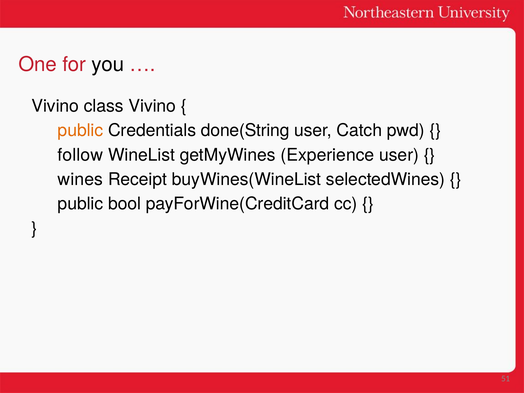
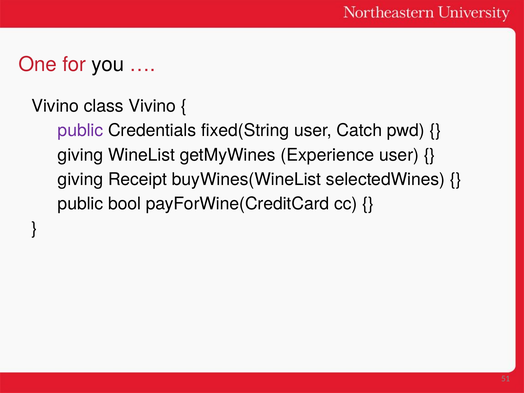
public colour: orange -> purple (80, 130)
done(String: done(String -> fixed(String (245, 130)
follow: follow -> giving (80, 155)
wines: wines -> giving (80, 179)
